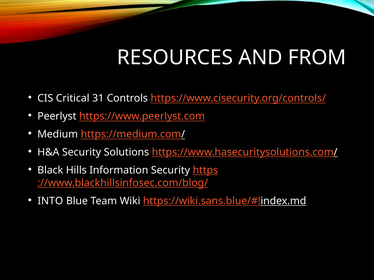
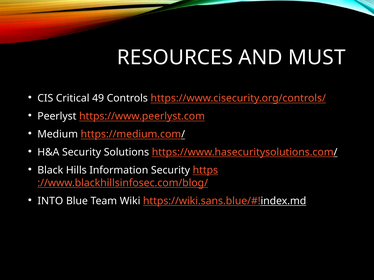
FROM: FROM -> MUST (317, 58)
31: 31 -> 49 (98, 98)
